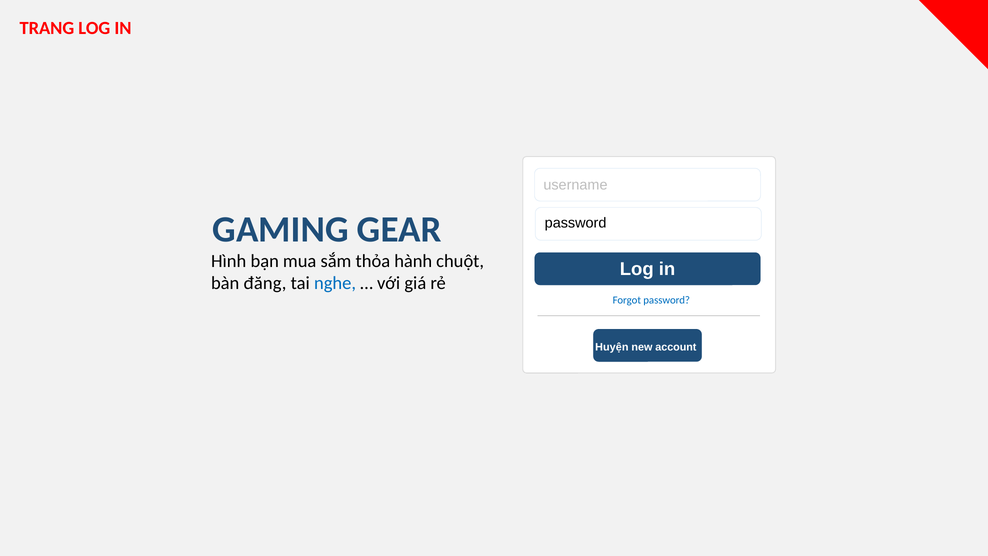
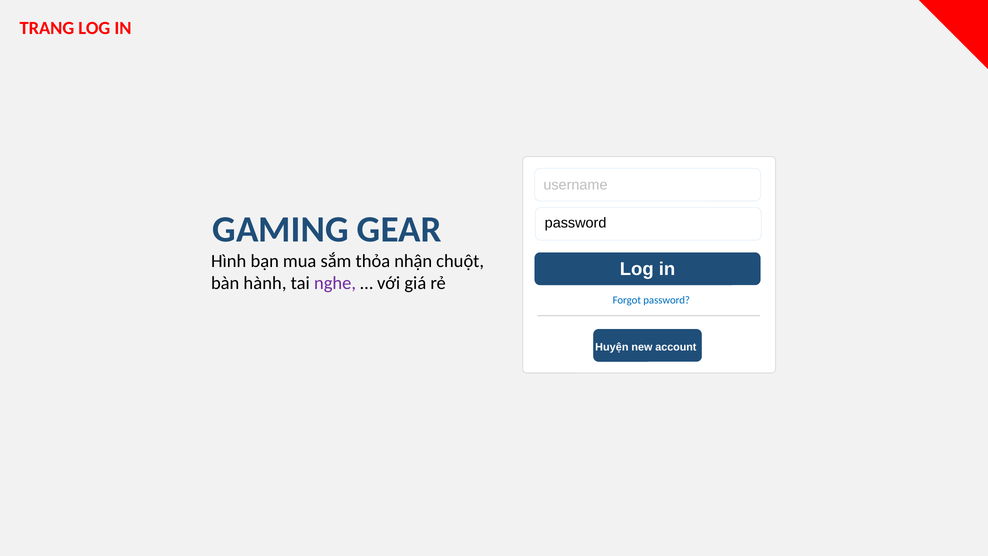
hành: hành -> nhận (413, 261)
đăng: đăng -> hành (265, 283)
nghe colour: blue -> purple (335, 283)
